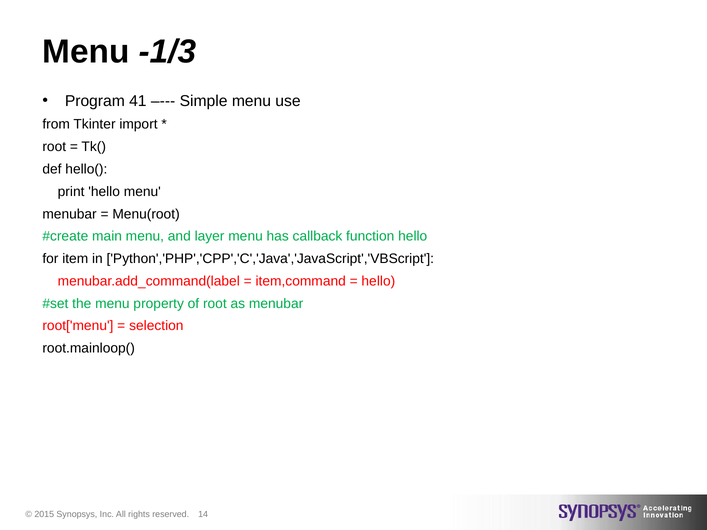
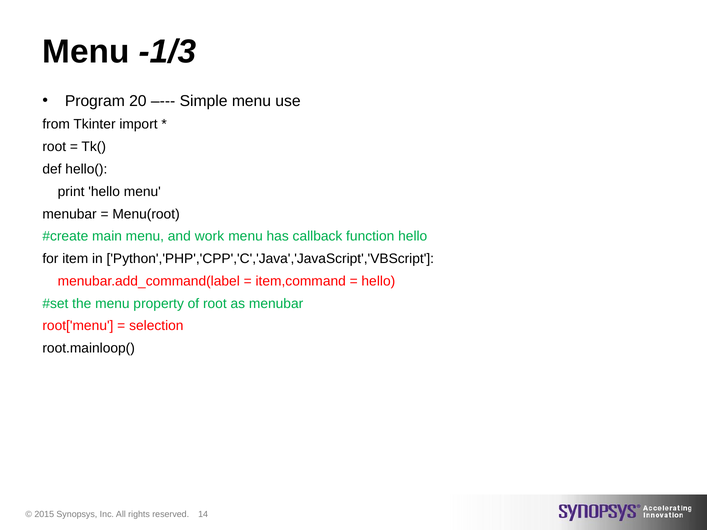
41: 41 -> 20 (138, 101)
layer: layer -> work (209, 236)
